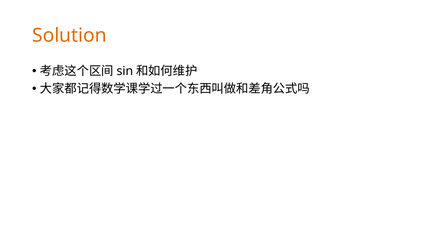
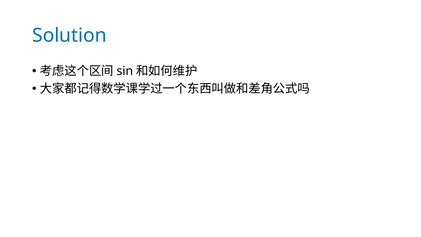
Solution colour: orange -> blue (69, 35)
